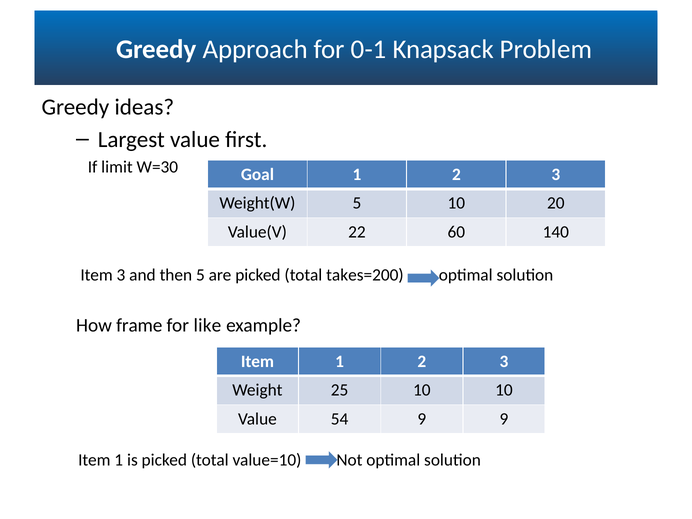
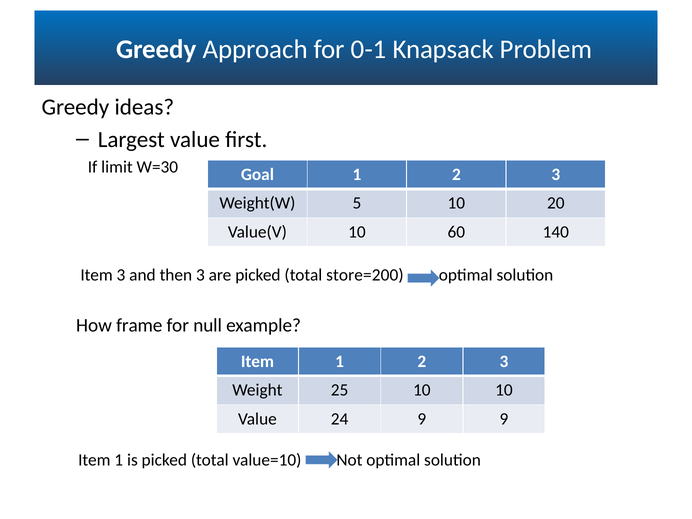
Value(V 22: 22 -> 10 (357, 232)
then 5: 5 -> 3 (200, 275)
takes=200: takes=200 -> store=200 (365, 275)
like: like -> null (208, 325)
54: 54 -> 24 (340, 419)
